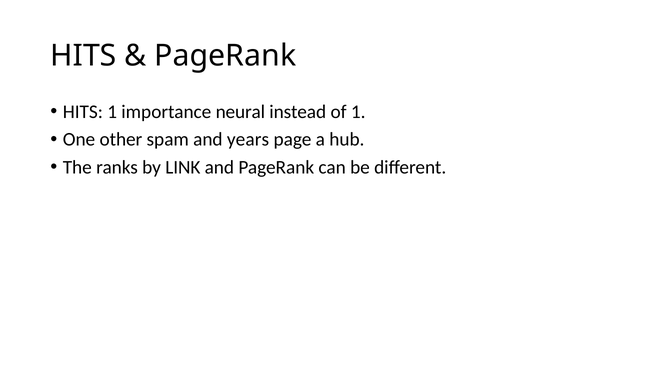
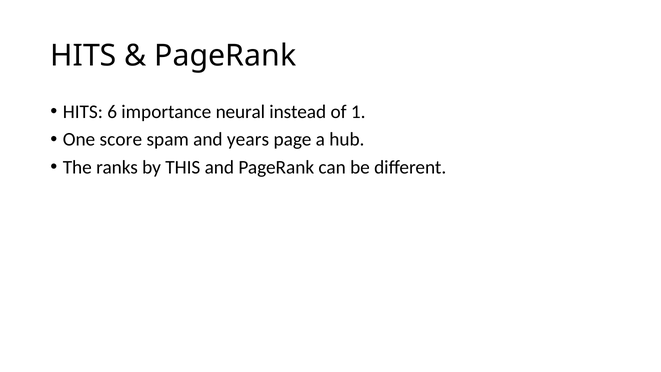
HITS 1: 1 -> 6 (112, 112)
other: other -> score (121, 139)
LINK: LINK -> THIS (183, 167)
